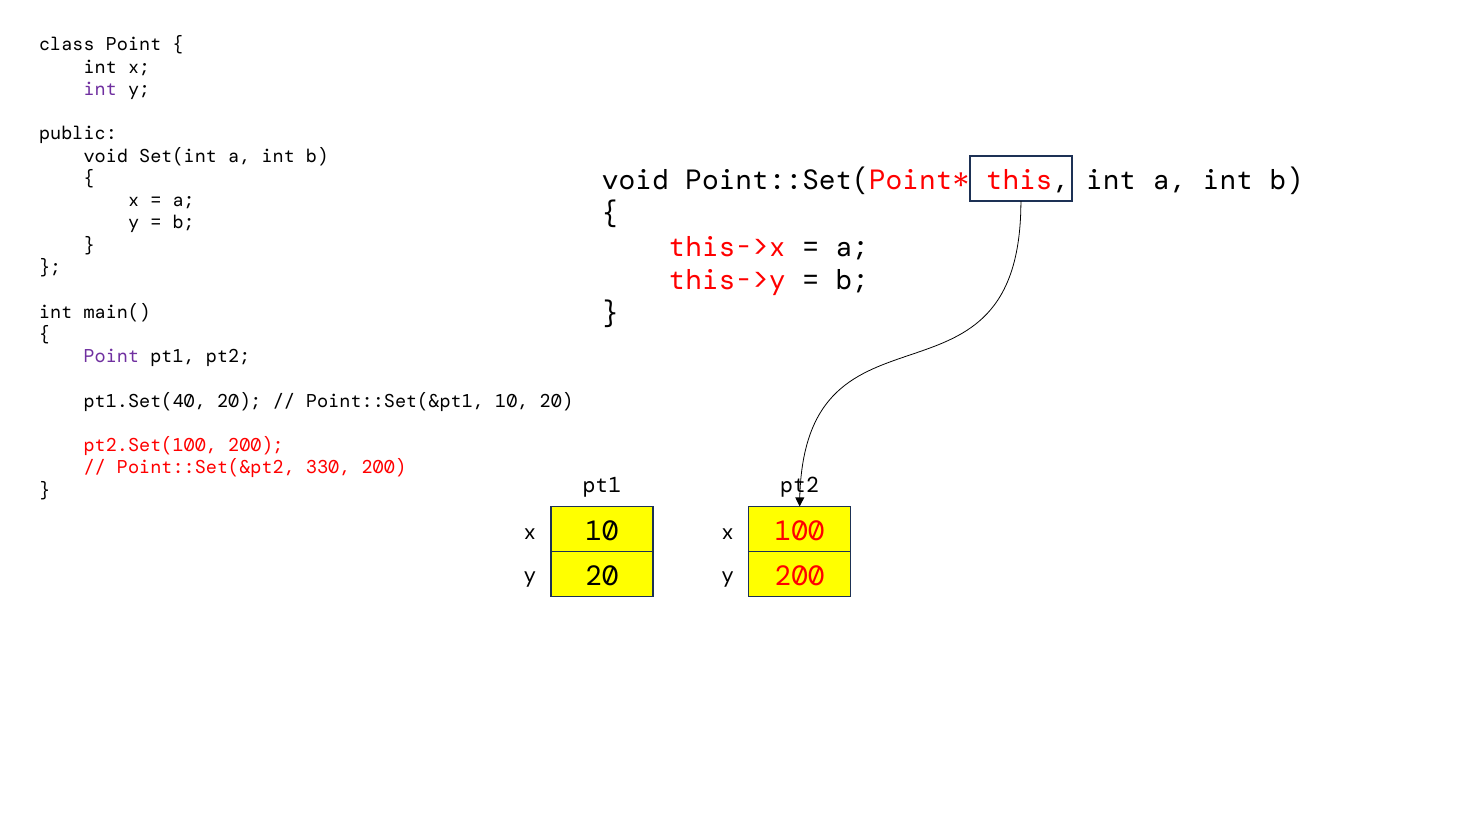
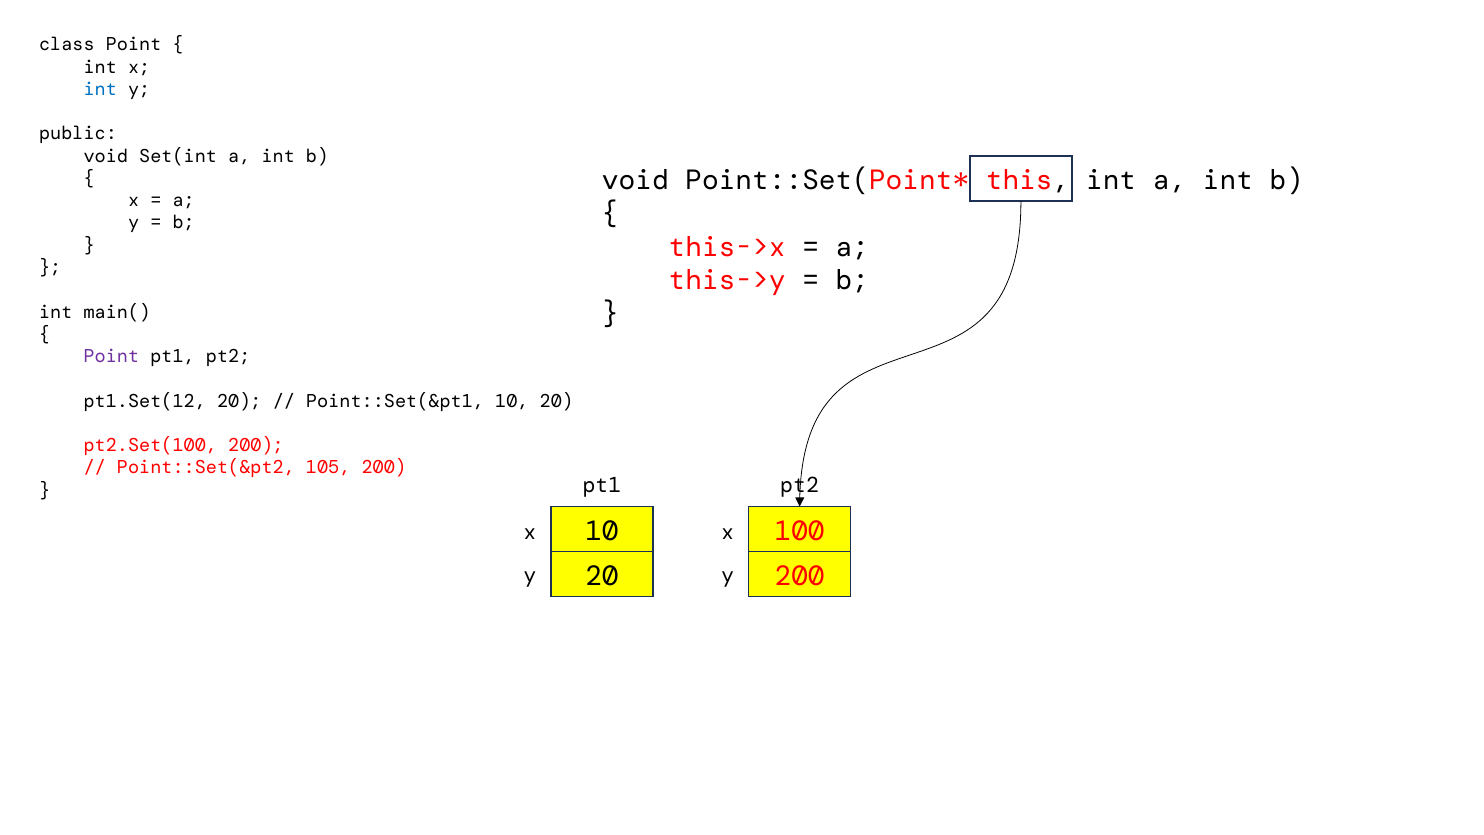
int colour: purple -> blue (100, 89)
pt1.Set(40: pt1.Set(40 -> pt1.Set(12 (145, 401)
330: 330 -> 105 (328, 468)
